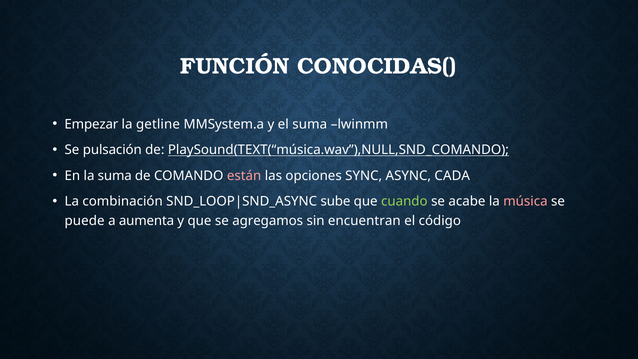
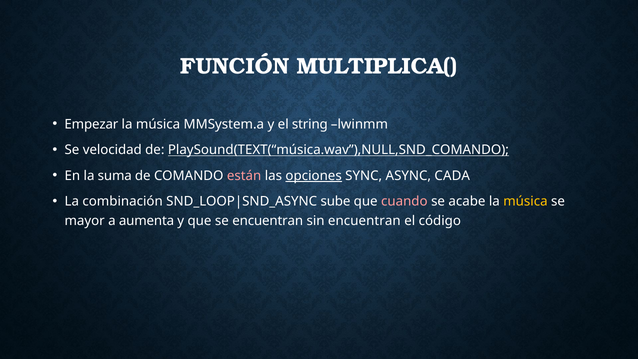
CONOCIDAS(: CONOCIDAS( -> MULTIPLICA( (377, 66)
getline: getline -> música (158, 124)
el suma: suma -> string (310, 124)
pulsación: pulsación -> velocidad (112, 150)
opciones underline: none -> present (314, 176)
cuando colour: light green -> pink (404, 202)
música colour: pink -> yellow (525, 202)
puede: puede -> mayor (85, 221)
se agregamos: agregamos -> encuentran (268, 221)
